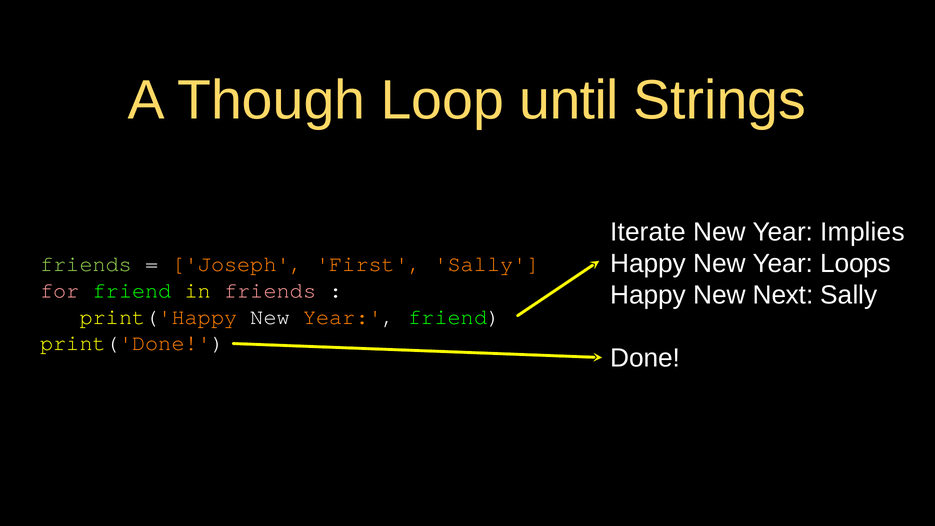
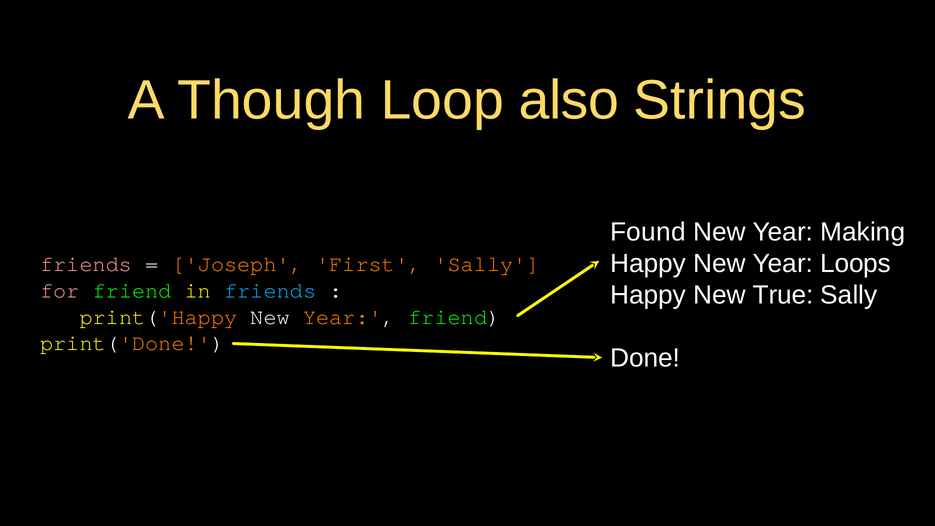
until: until -> also (569, 100)
Iterate: Iterate -> Found (648, 232)
Implies: Implies -> Making (863, 232)
friends colour: light green -> pink (86, 264)
friends colour: pink -> light blue (270, 290)
Next: Next -> True (783, 295)
